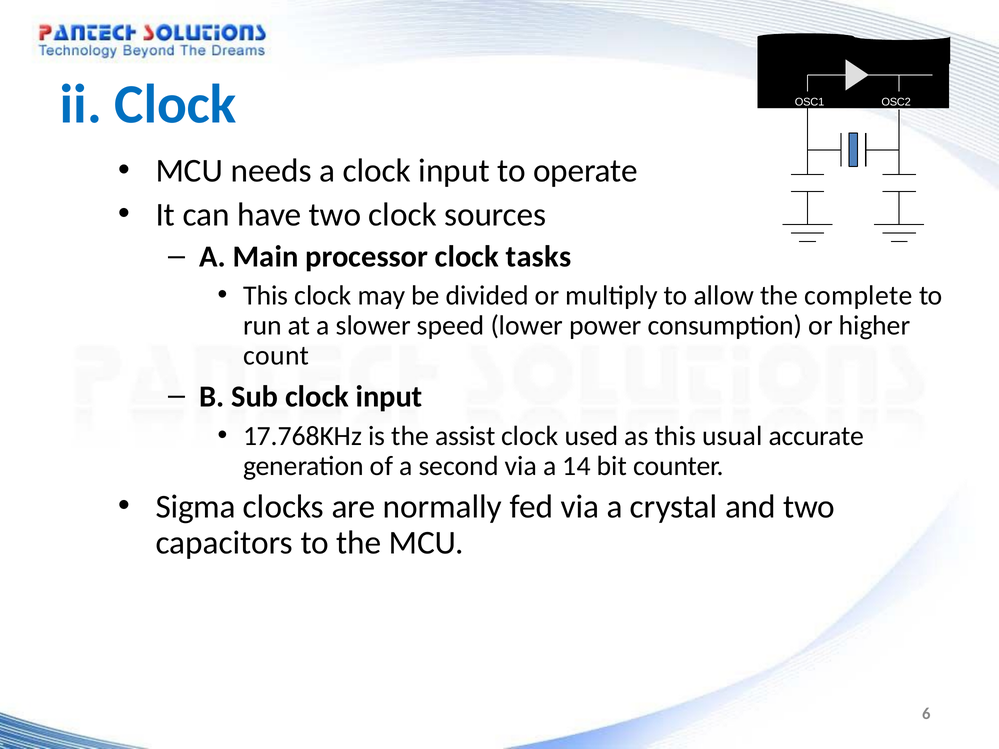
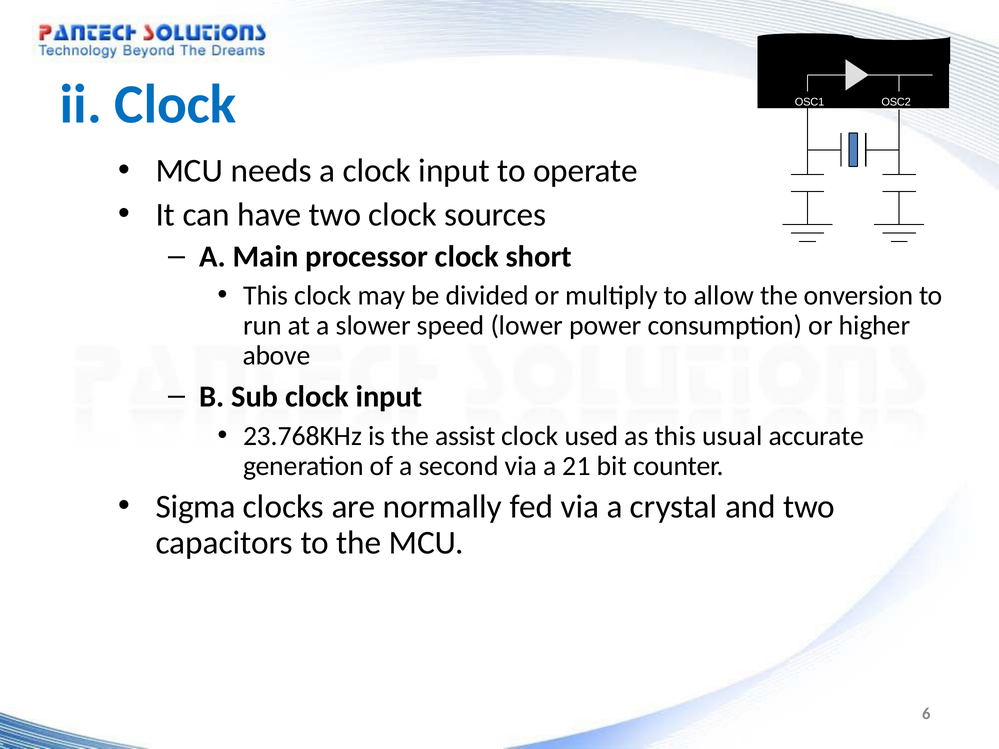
tasks: tasks -> short (539, 257)
complete: complete -> onversion (859, 296)
count: count -> above (276, 356)
17.768KHz: 17.768KHz -> 23.768KHz (303, 436)
14: 14 -> 21 (577, 466)
